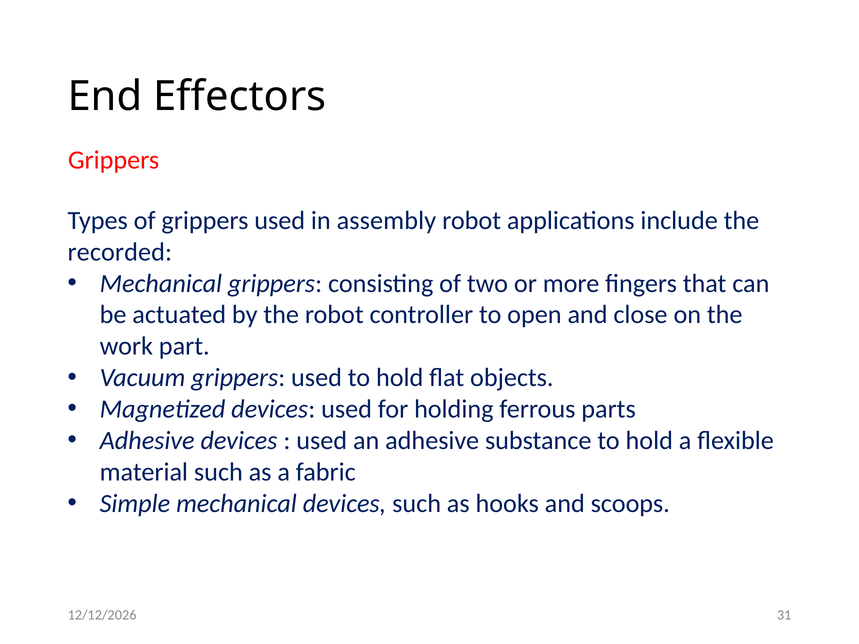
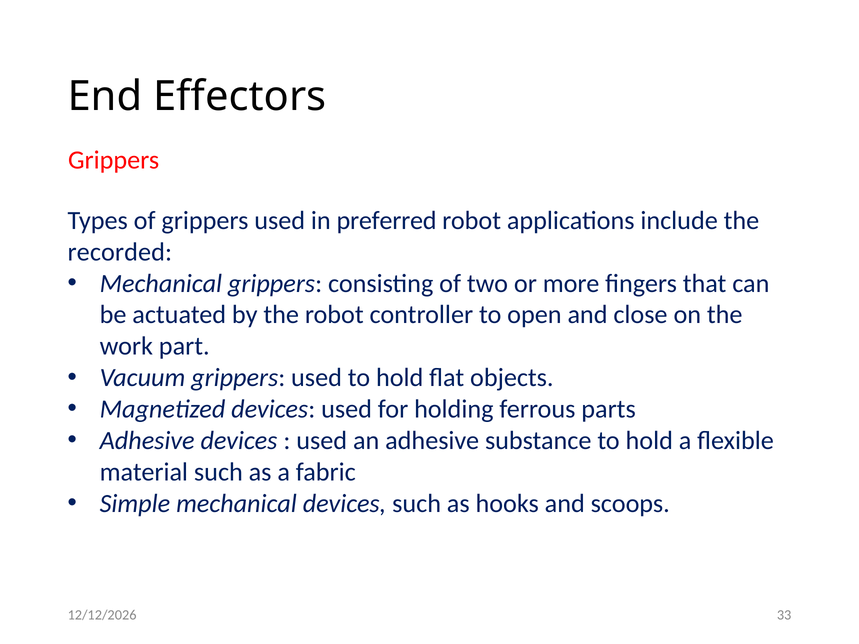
assembly: assembly -> preferred (387, 220)
31: 31 -> 33 (784, 615)
